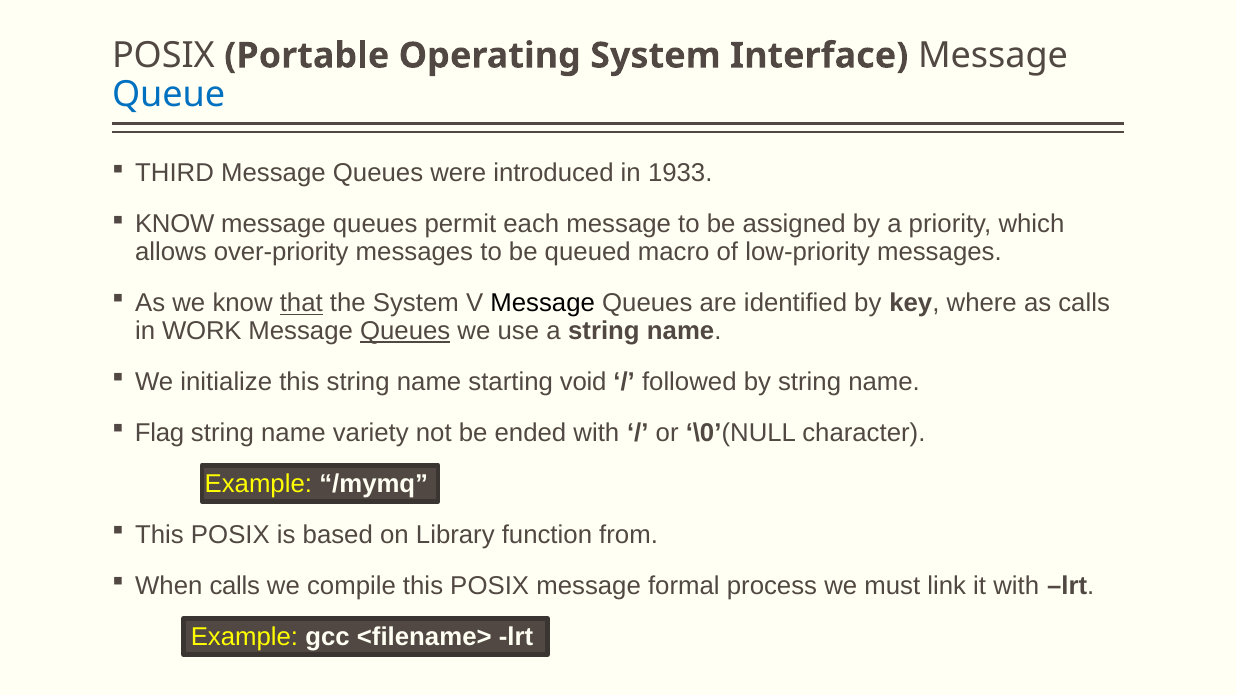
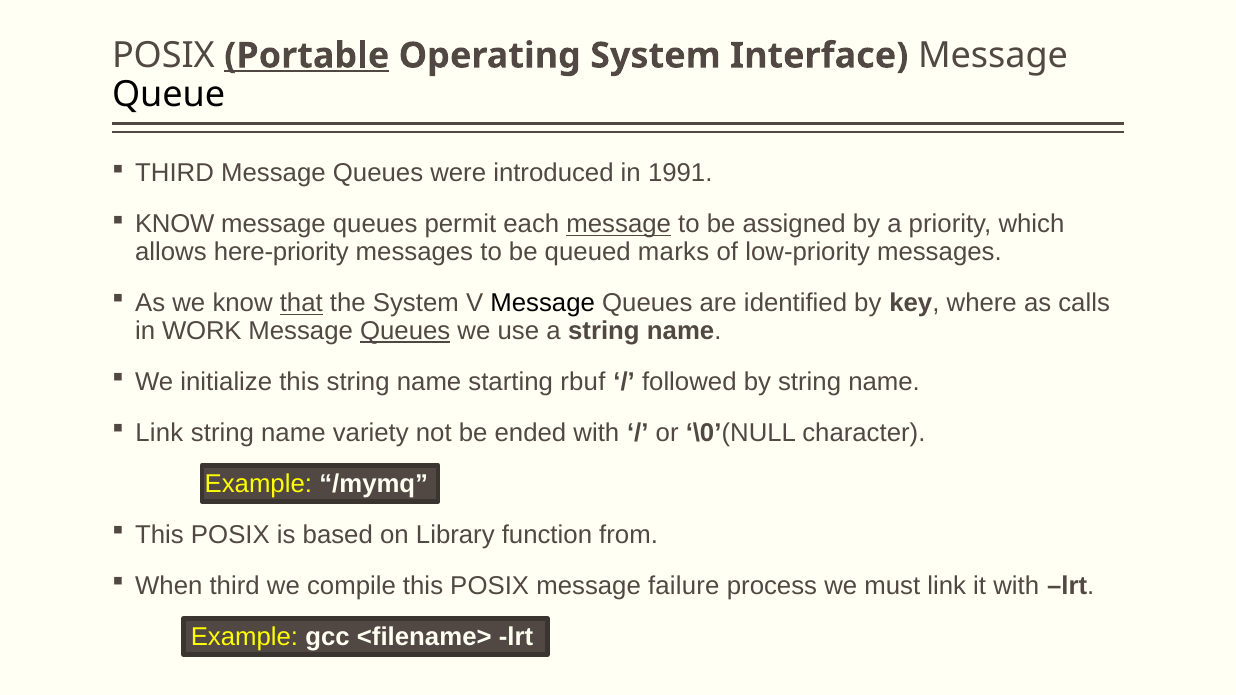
Portable underline: none -> present (307, 56)
Queue colour: blue -> black (169, 95)
1933: 1933 -> 1991 (680, 174)
message underline: none -> present (619, 225)
over-priority: over-priority -> here-priority (281, 252)
macro: macro -> marks (674, 252)
void: void -> rbuf (583, 382)
Flag: Flag -> Link (159, 433)
When calls: calls -> third (235, 586)
formal: formal -> failure (684, 586)
